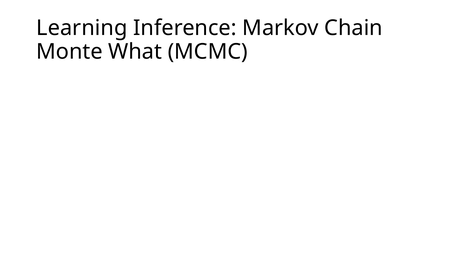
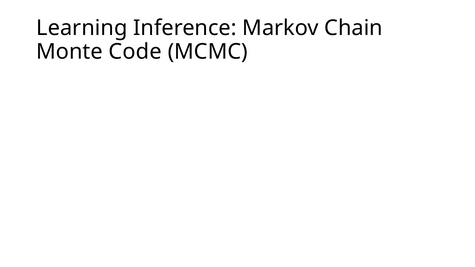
What: What -> Code (135, 52)
